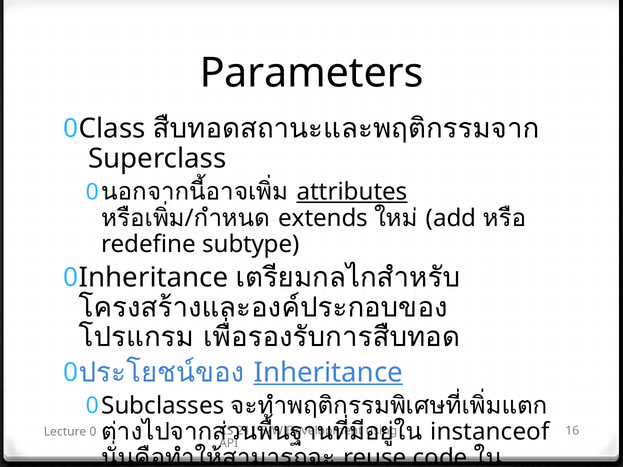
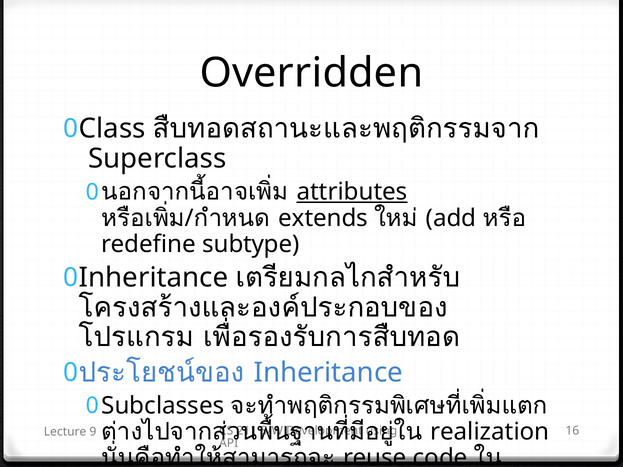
Parameters: Parameters -> Overridden (311, 73)
Inheritance underline: present -> none (328, 373)
instanceof: instanceof -> realization (490, 432)
0: 0 -> 9 (93, 432)
